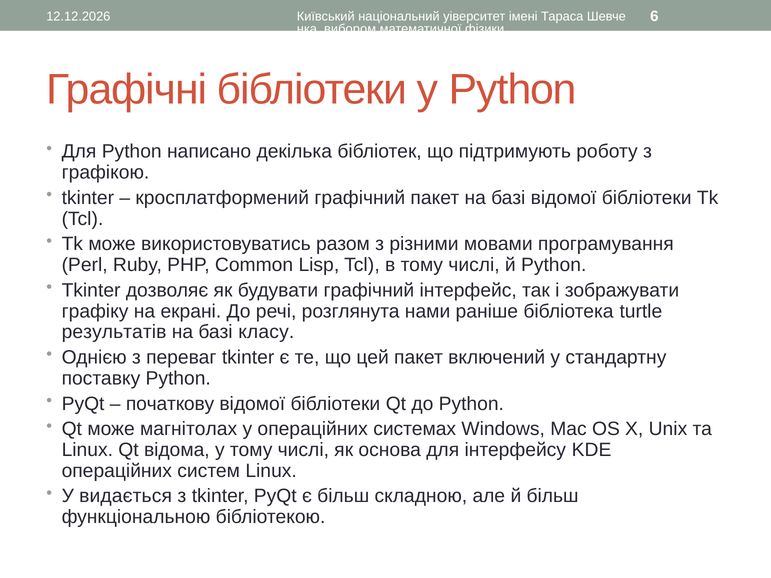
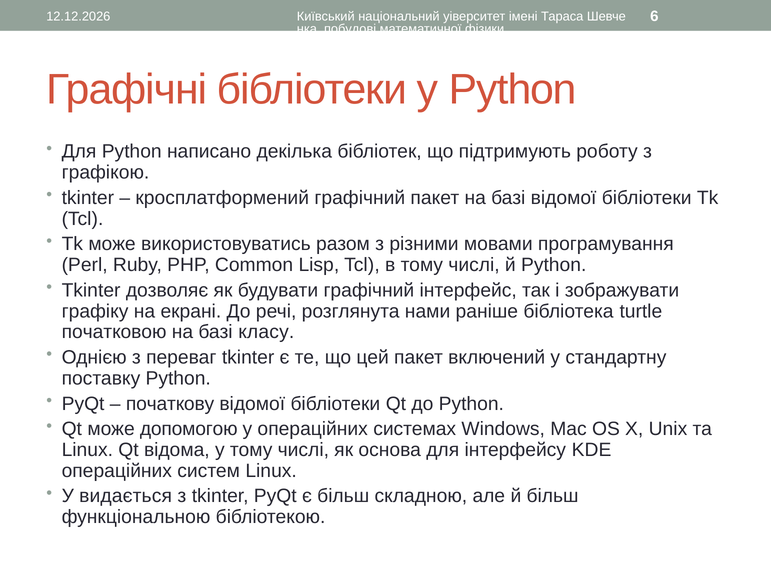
вибором: вибором -> побудові (350, 29)
результатів: результатів -> початковою (114, 332)
магнітолах: магнітолах -> допомогою (189, 429)
